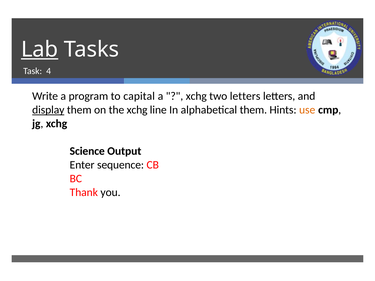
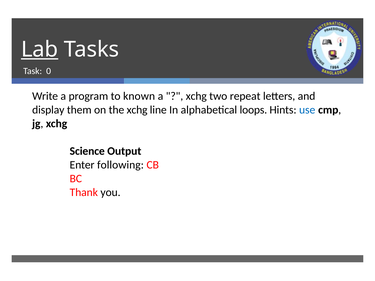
4: 4 -> 0 (49, 71)
capital: capital -> known (139, 96)
two letters: letters -> repeat (245, 96)
display underline: present -> none (48, 110)
alphabetical them: them -> loops (253, 110)
use colour: orange -> blue (307, 110)
sequence: sequence -> following (120, 165)
